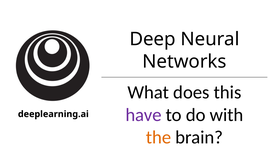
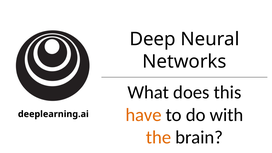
have colour: purple -> orange (144, 115)
